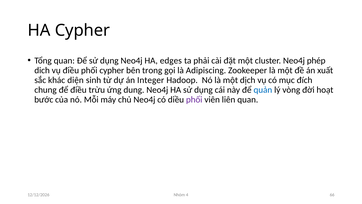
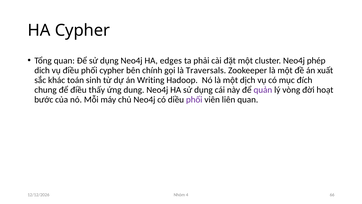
trong: trong -> chính (152, 70)
Adipiscing: Adipiscing -> Traversals (206, 70)
diện: diện -> toán (76, 80)
Integer: Integer -> Writing (151, 80)
trừu: trừu -> thấy (97, 90)
quản colour: blue -> purple (263, 90)
